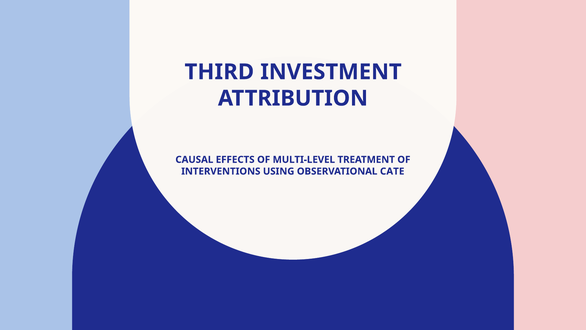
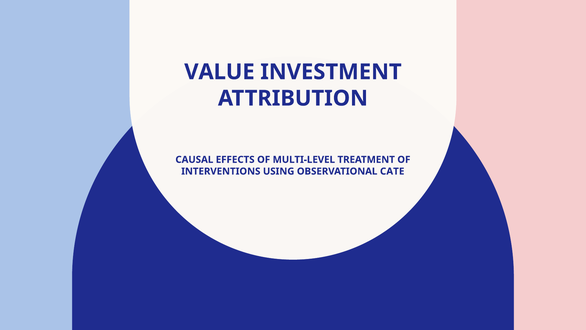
THIRD: THIRD -> VALUE (219, 72)
